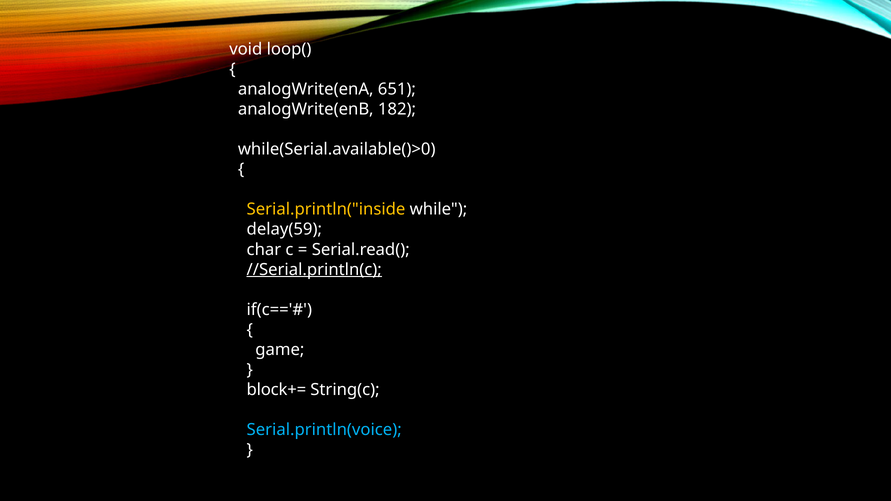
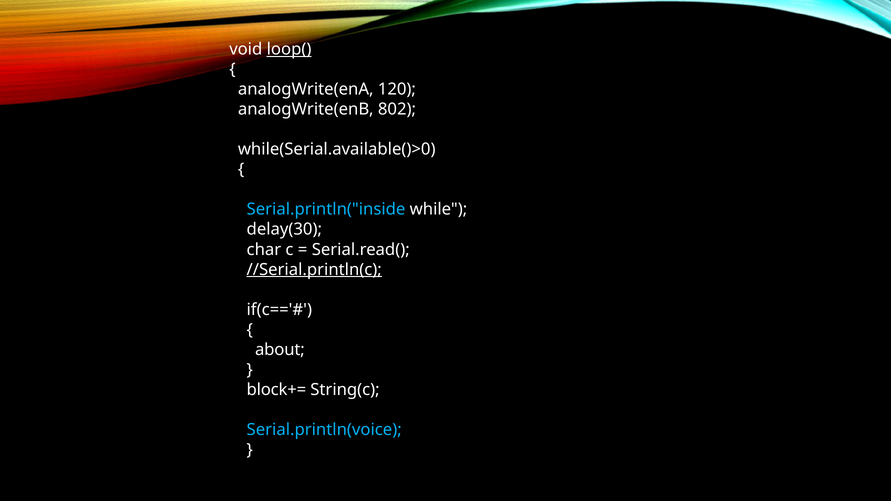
loop( underline: none -> present (289, 49)
651: 651 -> 120 (397, 89)
182: 182 -> 802 (397, 109)
Serial.println("inside colour: yellow -> light blue (326, 210)
delay(59: delay(59 -> delay(30 (284, 230)
game: game -> about (280, 350)
